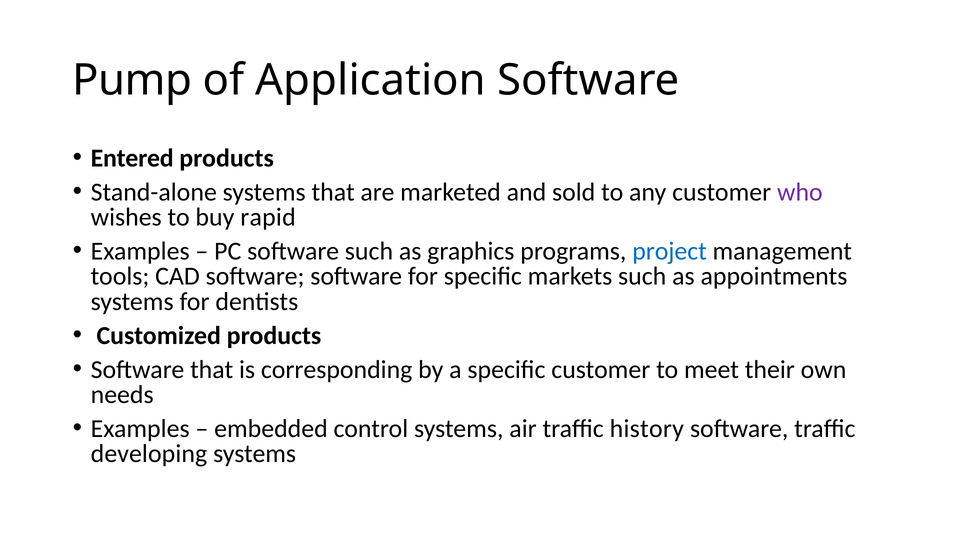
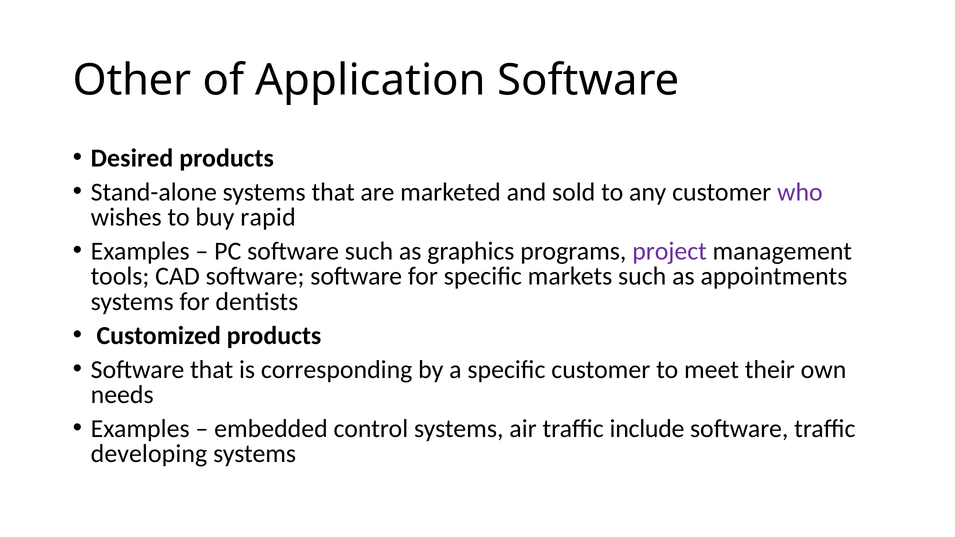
Pump: Pump -> Other (132, 80)
Entered: Entered -> Desired (132, 158)
project colour: blue -> purple (670, 251)
history: history -> include (647, 429)
